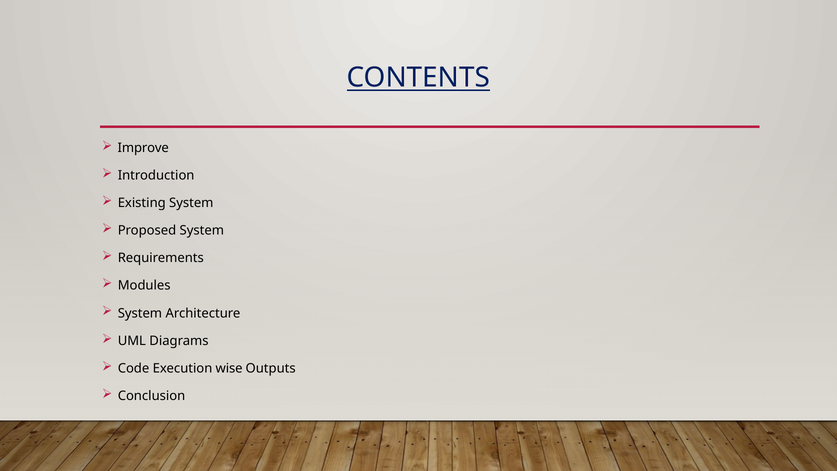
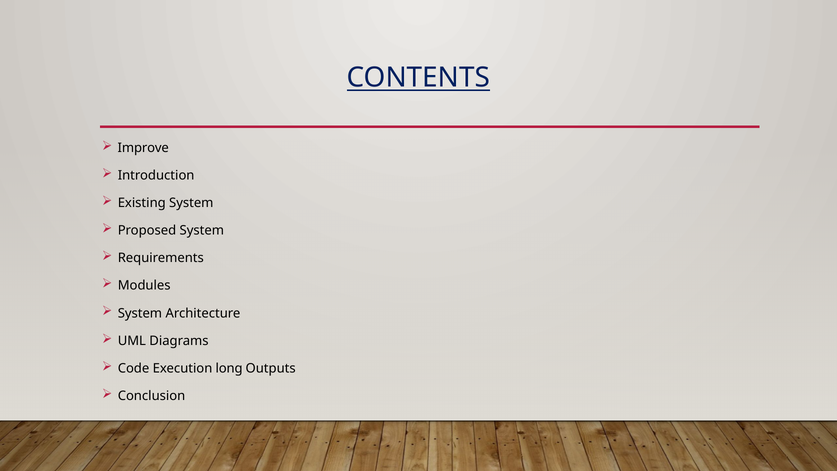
wise: wise -> long (229, 368)
